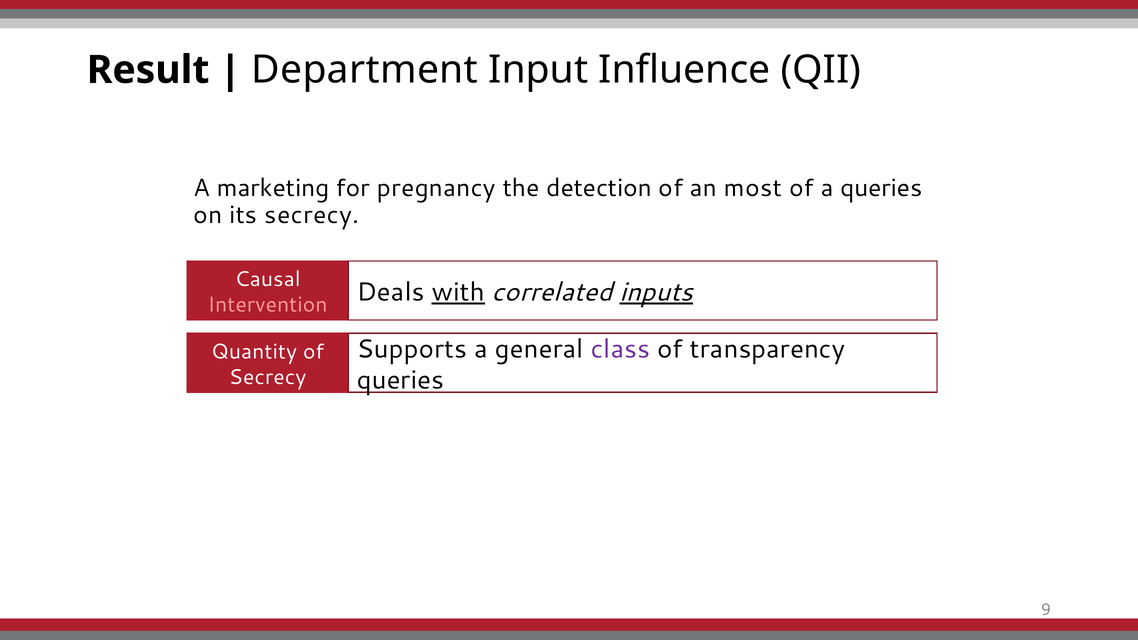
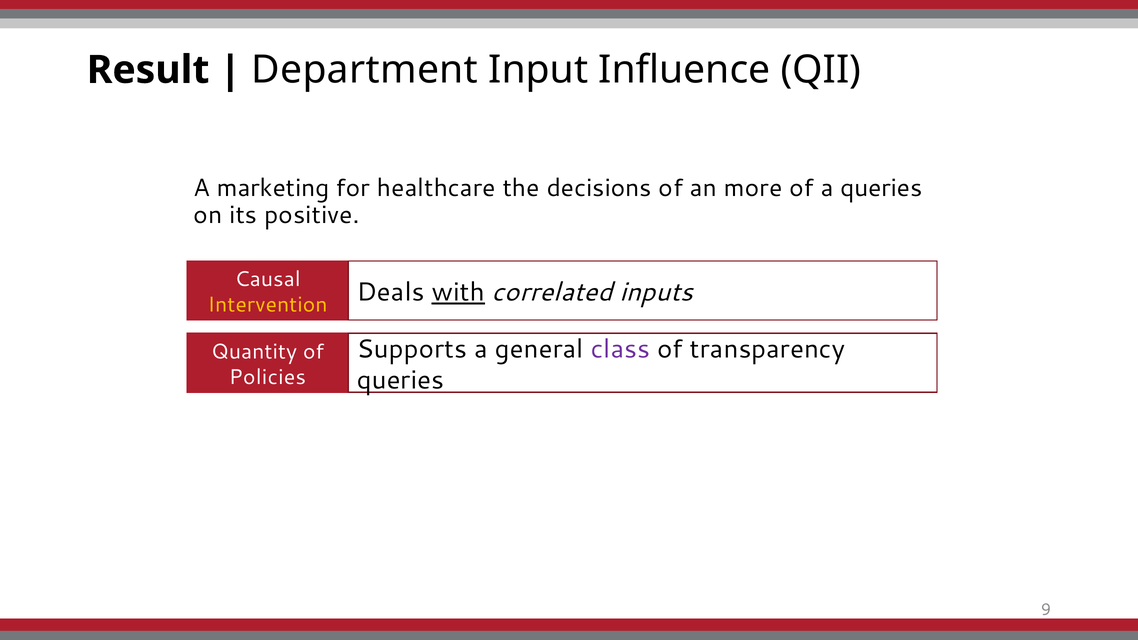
pregnancy: pregnancy -> healthcare (436, 188)
detection: detection -> decisions (599, 188)
most: most -> more (753, 188)
its secrecy: secrecy -> positive (312, 215)
Intervention colour: pink -> yellow (268, 305)
inputs underline: present -> none (656, 292)
Secrecy: Secrecy -> Policies (267, 377)
